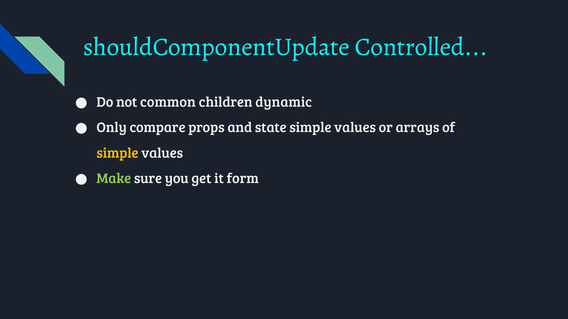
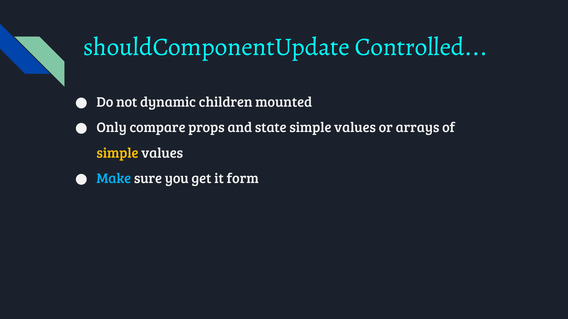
common: common -> dynamic (168, 102)
dynamic: dynamic -> mounted (284, 102)
Make colour: light green -> light blue (114, 179)
